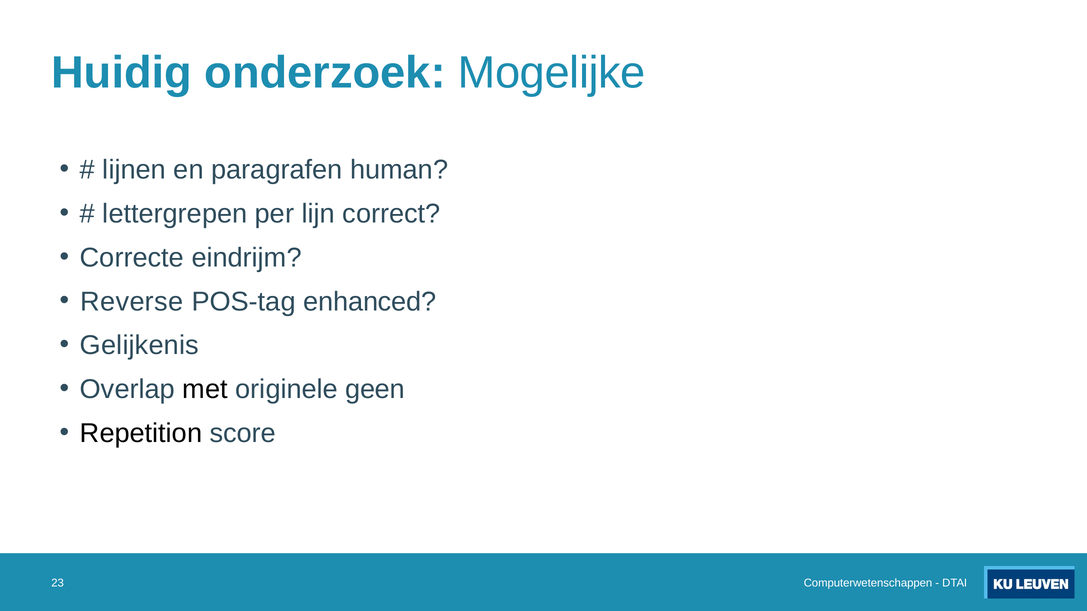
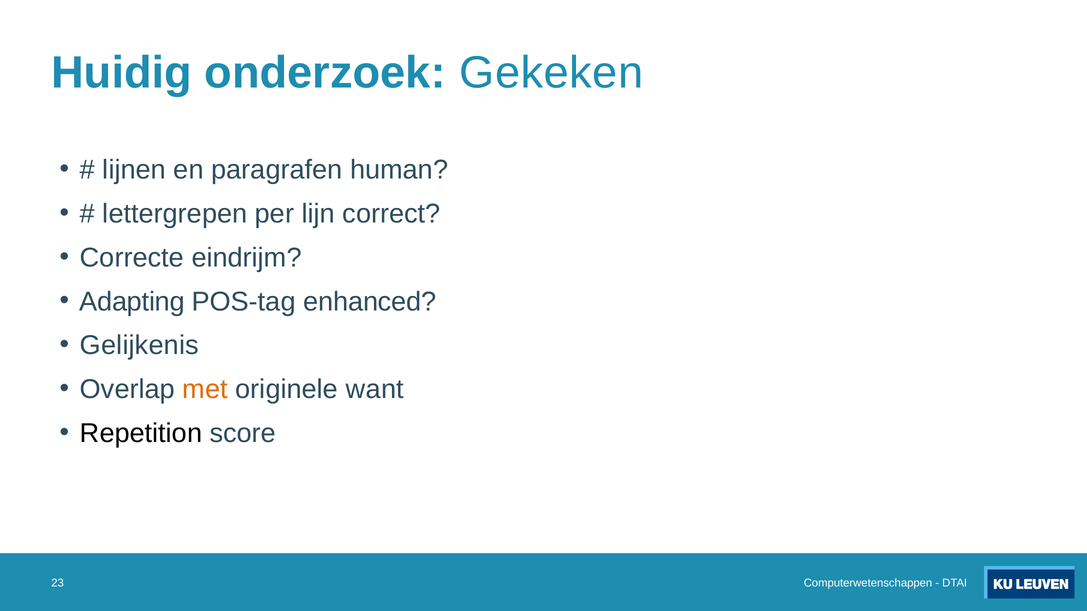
Mogelijke: Mogelijke -> Gekeken (551, 73)
Reverse: Reverse -> Adapting (132, 302)
met colour: black -> orange (205, 390)
geen: geen -> want (375, 390)
